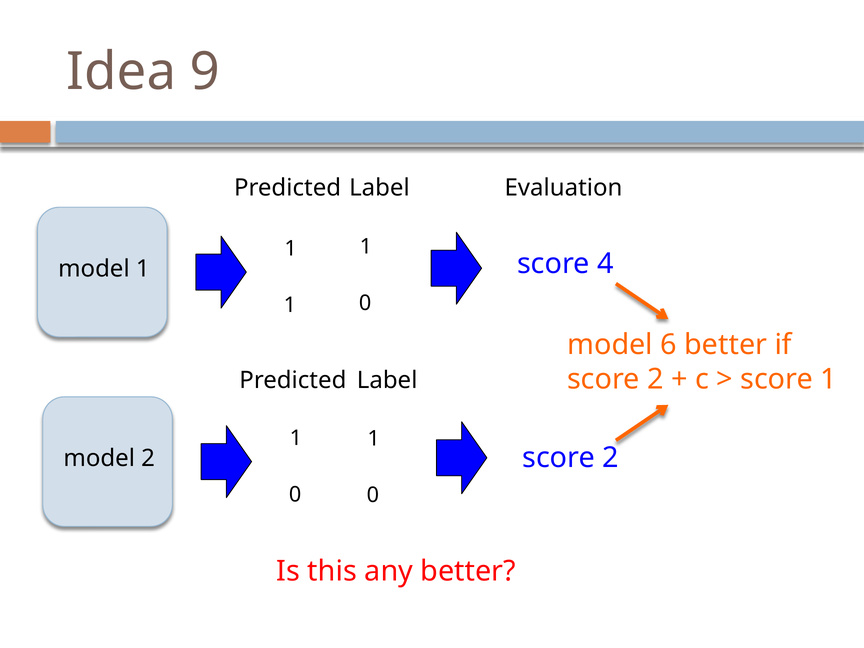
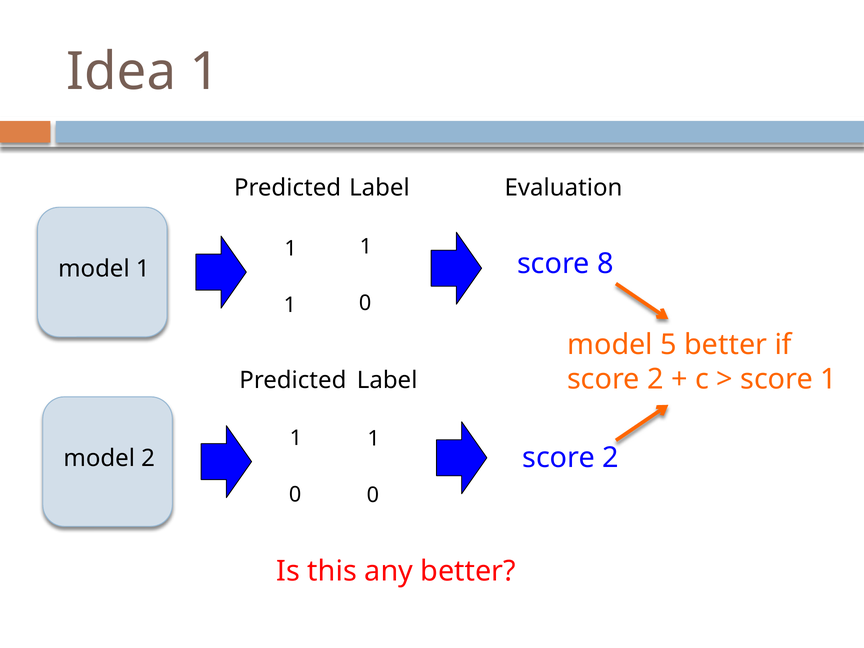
Idea 9: 9 -> 1 (205, 72)
4: 4 -> 8 (605, 264)
6: 6 -> 5 (669, 345)
